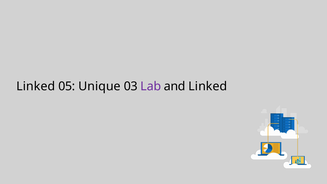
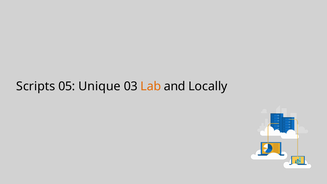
Linked: Linked -> Scripts (36, 86)
Lab colour: purple -> orange (151, 86)
and Linked: Linked -> Locally (208, 86)
